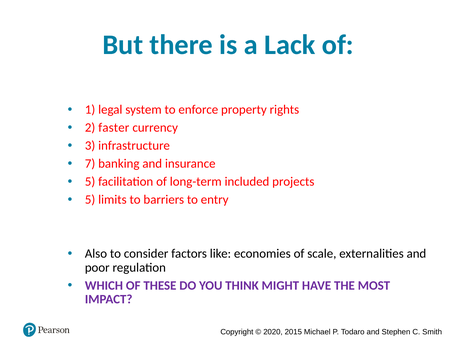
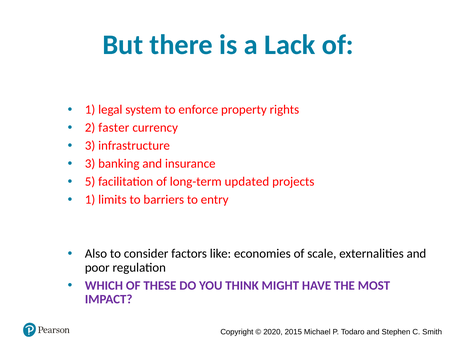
7: 7 -> 3 (90, 164)
included: included -> updated (247, 182)
5: 5 -> 1 (90, 200)
